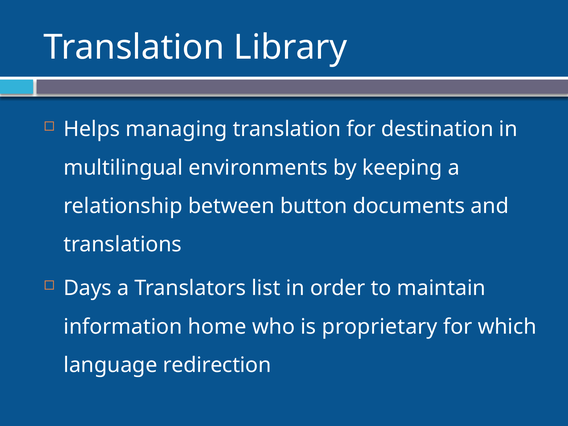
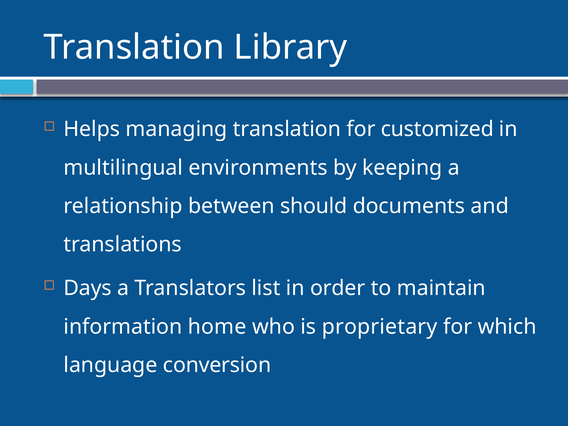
destination: destination -> customized (437, 129)
button: button -> should (314, 206)
redirection: redirection -> conversion (217, 365)
